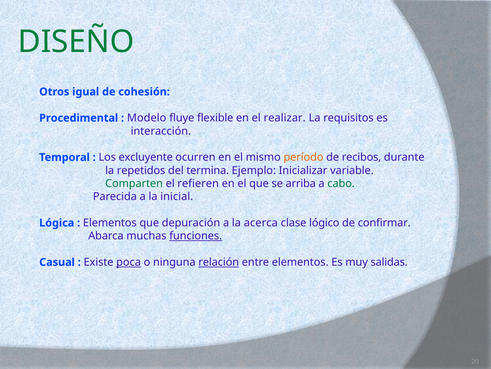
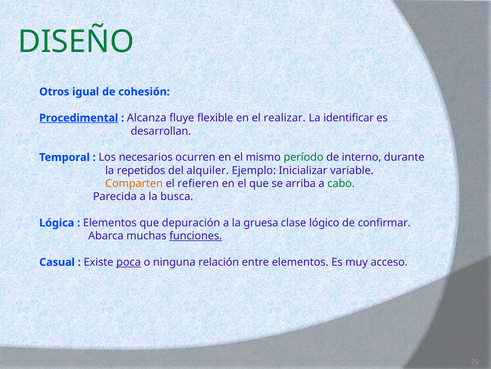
Procedimental underline: none -> present (79, 118)
Modelo: Modelo -> Alcanza (147, 118)
requisitos: requisitos -> identificar (349, 118)
interacción: interacción -> desarrollan (161, 131)
excluyente: excluyente -> necesarios (146, 157)
período colour: orange -> green (303, 157)
recibos: recibos -> interno (362, 157)
termina: termina -> alquiler (208, 170)
Comparten colour: green -> orange (134, 183)
inicial: inicial -> busca (177, 196)
acerca: acerca -> gruesa (261, 222)
relación underline: present -> none (219, 262)
salidas: salidas -> acceso (389, 262)
